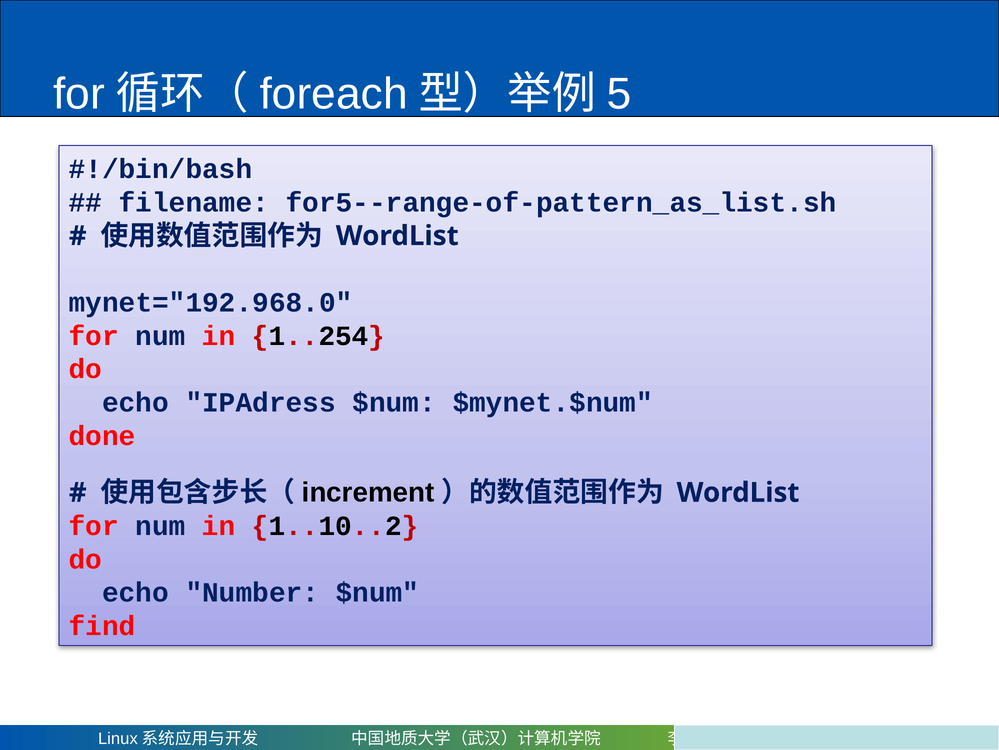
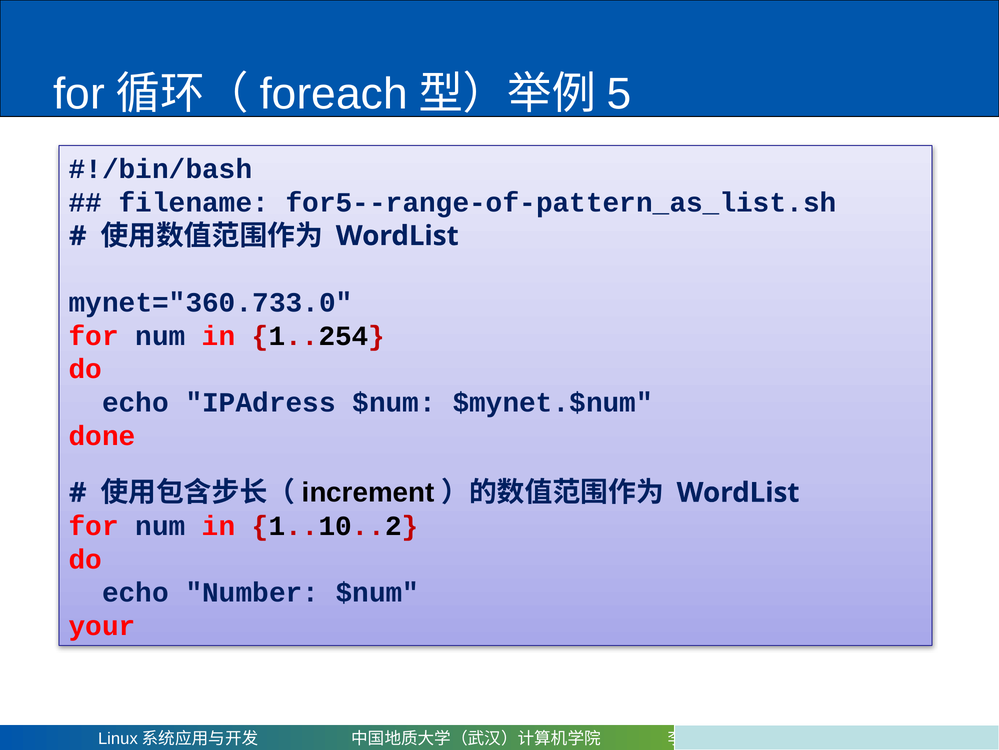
mynet="192.968.0: mynet="192.968.0 -> mynet="360.733.0 (211, 302)
find: find -> your (102, 625)
